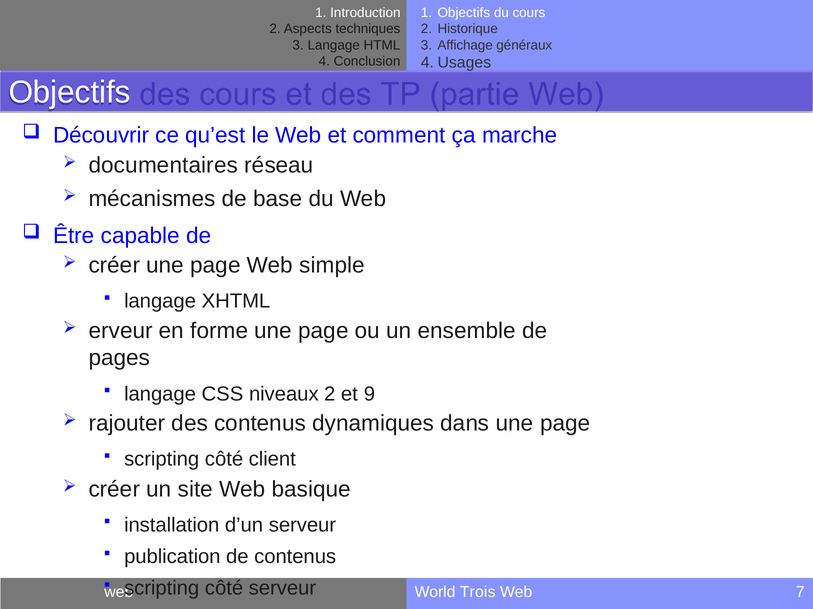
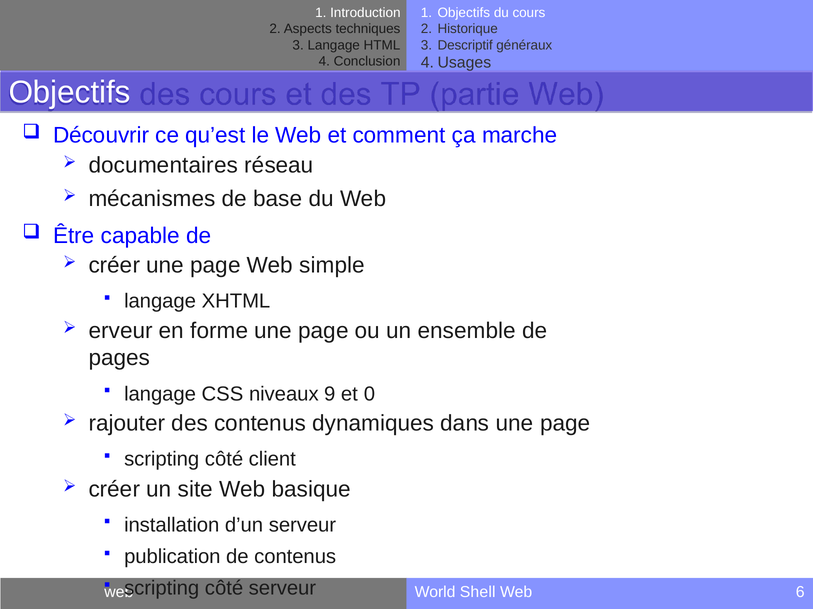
Affichage: Affichage -> Descriptif (465, 45)
niveaux 2: 2 -> 9 (330, 394)
9: 9 -> 0 (369, 394)
Trois: Trois -> Shell (478, 593)
7: 7 -> 6 (800, 593)
